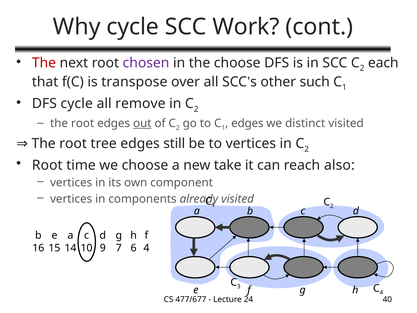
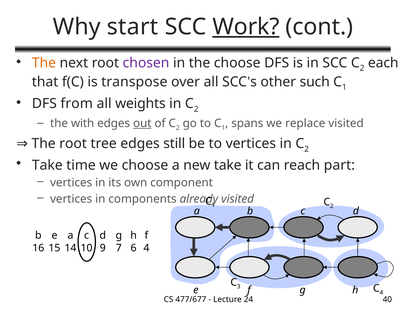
Why cycle: cycle -> start (133, 27)
Work underline: none -> present (246, 27)
The colour: red -> orange (44, 63)
DFS cycle: cycle -> from (77, 104)
remove: remove -> weights (140, 104)
root: root -> with (83, 123)
edges: edges -> spans (247, 123)
distinct: distinct -> replace (305, 123)
Root: Root -> Take (47, 165)
also: also -> part (339, 165)
